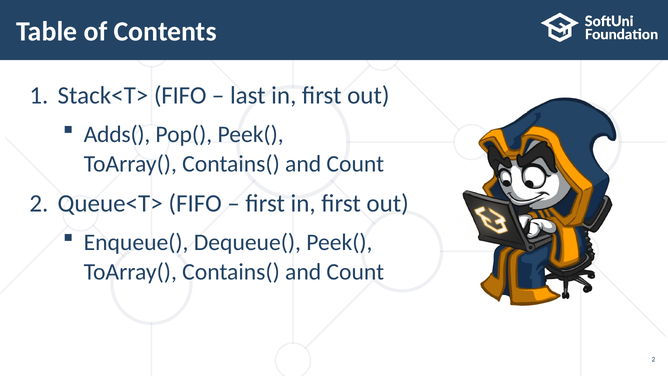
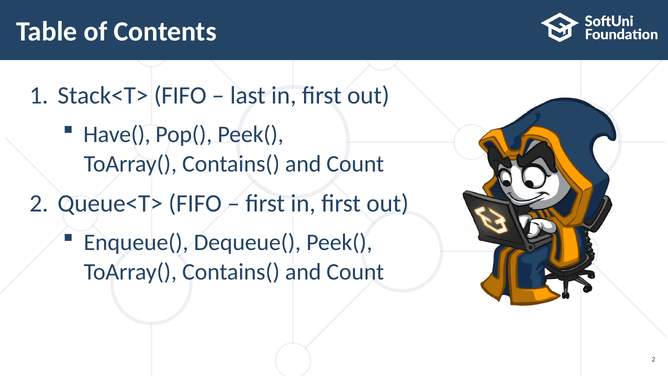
Adds(: Adds( -> Have( (117, 134)
